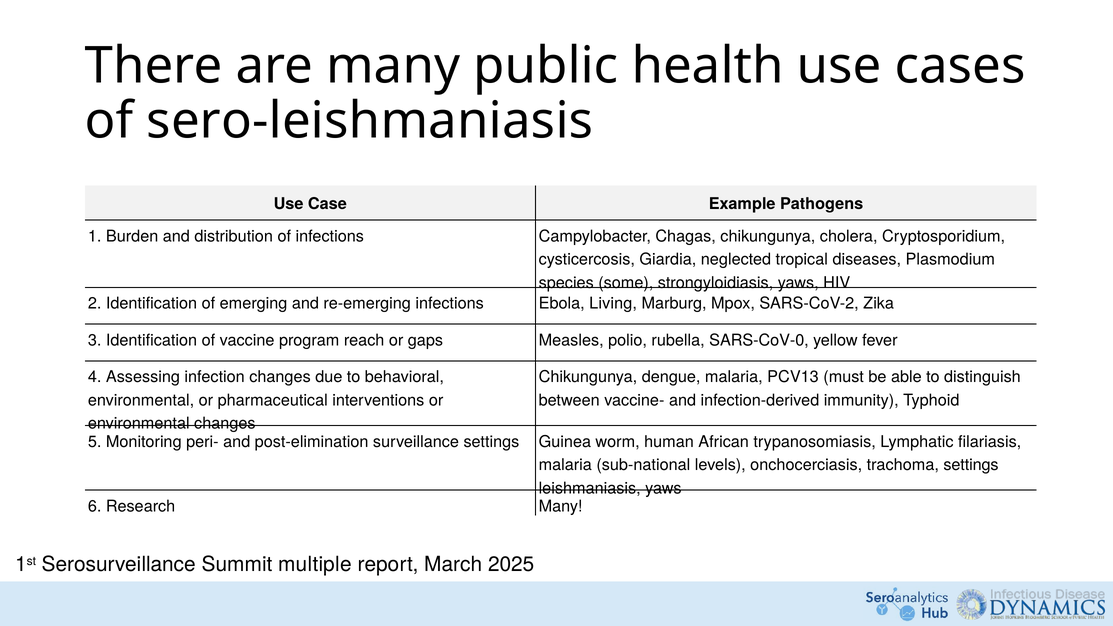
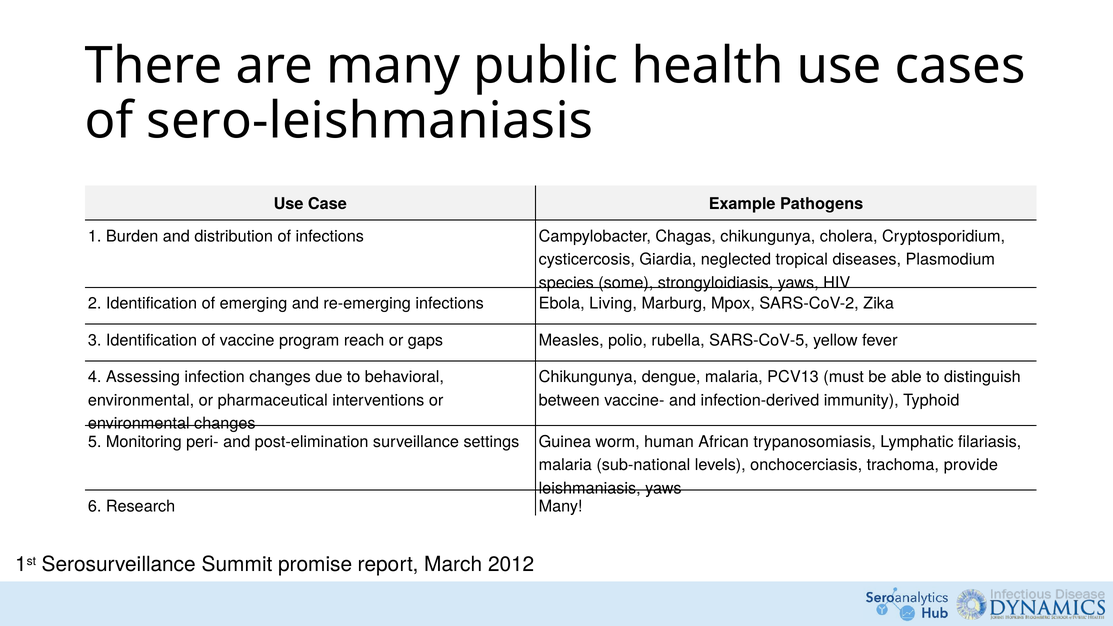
SARS-CoV-0: SARS-CoV-0 -> SARS-CoV-5 (759, 340)
trachoma settings: settings -> provide (971, 465)
multiple: multiple -> promise (315, 565)
2025: 2025 -> 2012 (511, 565)
